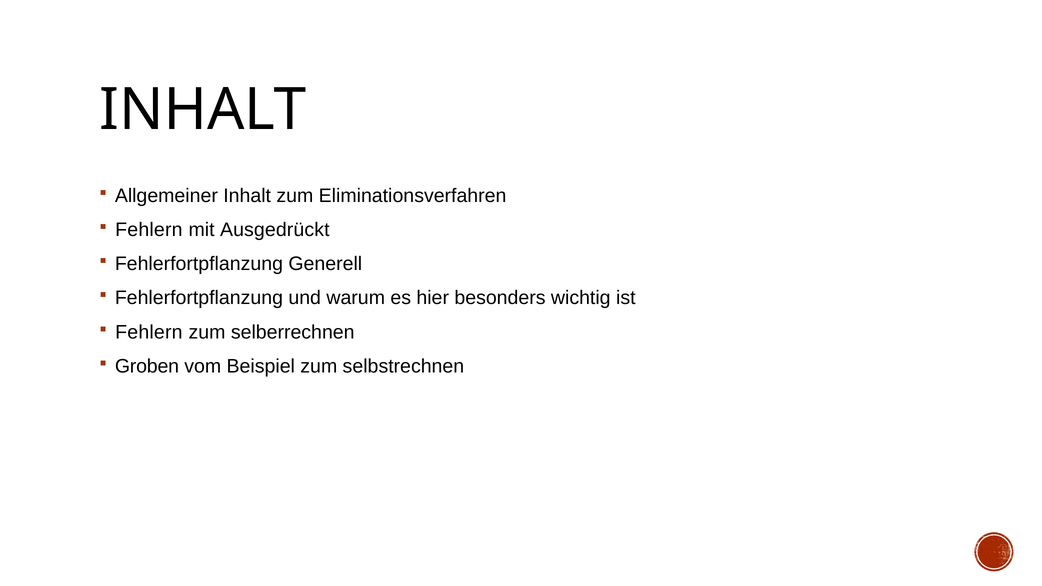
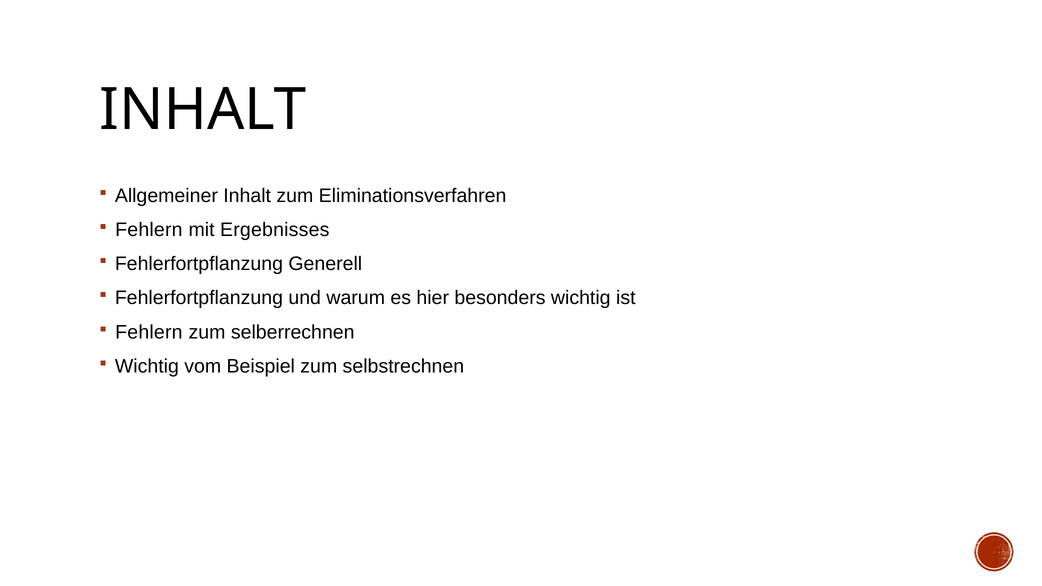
Ausgedrückt: Ausgedrückt -> Ergebnisses (275, 230)
Groben: Groben -> Wichtig (147, 366)
